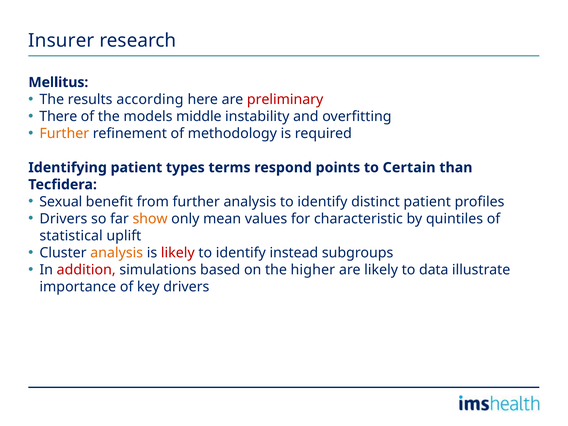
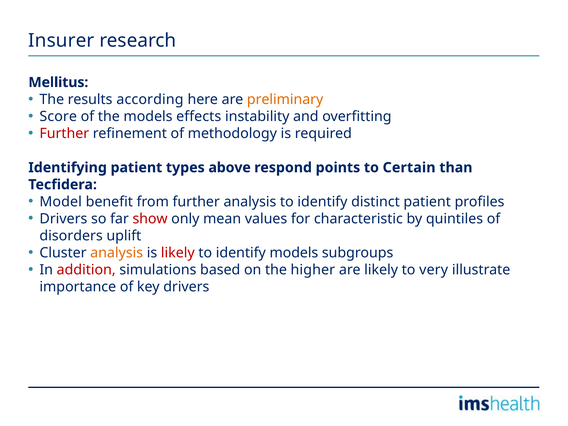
preliminary colour: red -> orange (285, 99)
There: There -> Score (58, 116)
middle: middle -> effects (199, 116)
Further colour: orange -> red (64, 133)
terms: terms -> above (230, 168)
Sexual: Sexual -> Model (61, 202)
show colour: orange -> red (150, 219)
statistical: statistical -> disorders (71, 236)
identify instead: instead -> models (294, 253)
data: data -> very (434, 270)
